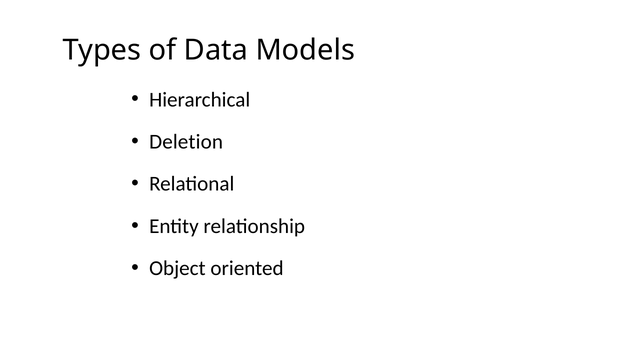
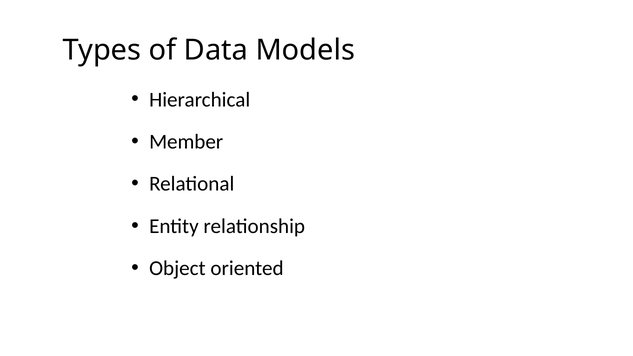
Deletion: Deletion -> Member (186, 142)
